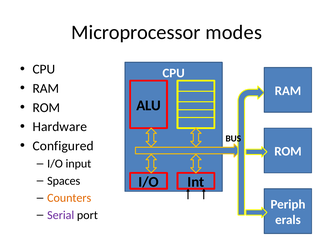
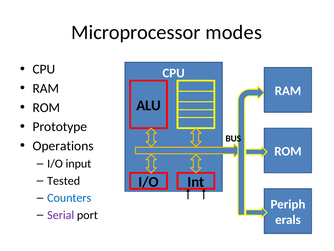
Hardware: Hardware -> Prototype (60, 126)
Configured: Configured -> Operations (63, 146)
Spaces: Spaces -> Tested (64, 180)
Counters colour: orange -> blue (69, 198)
